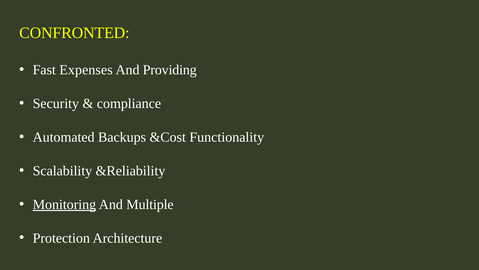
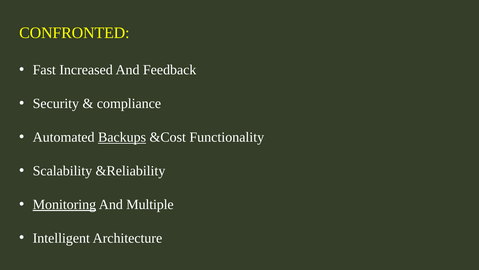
Expenses: Expenses -> Increased (86, 70)
Providing: Providing -> Feedback (170, 70)
Backups underline: none -> present (122, 137)
Protection: Protection -> Intelligent (61, 238)
